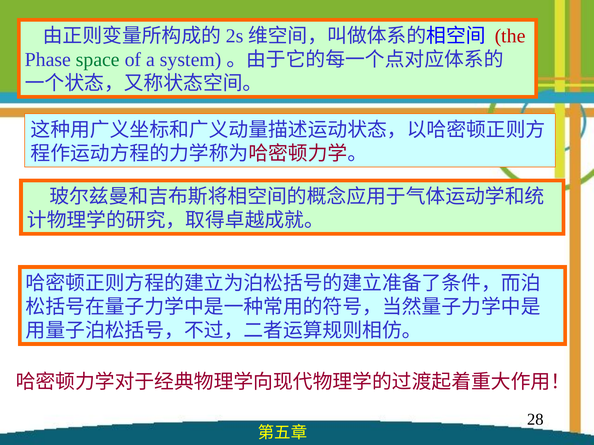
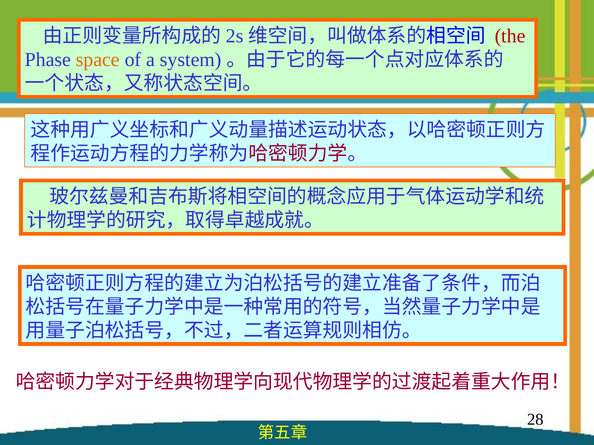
space colour: green -> orange (98, 60)
